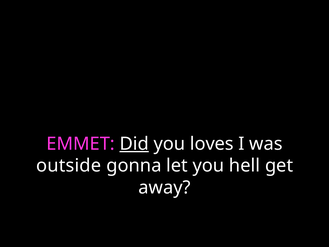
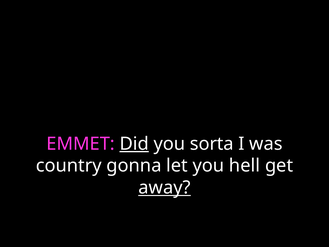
loves: loves -> sorta (212, 144)
outside: outside -> country (69, 166)
away underline: none -> present (164, 187)
